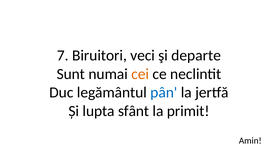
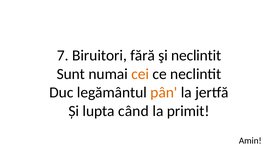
veci: veci -> fără (143, 56)
şi departe: departe -> neclintit (196, 56)
pân colour: blue -> orange (164, 93)
sfânt: sfânt -> când (133, 111)
